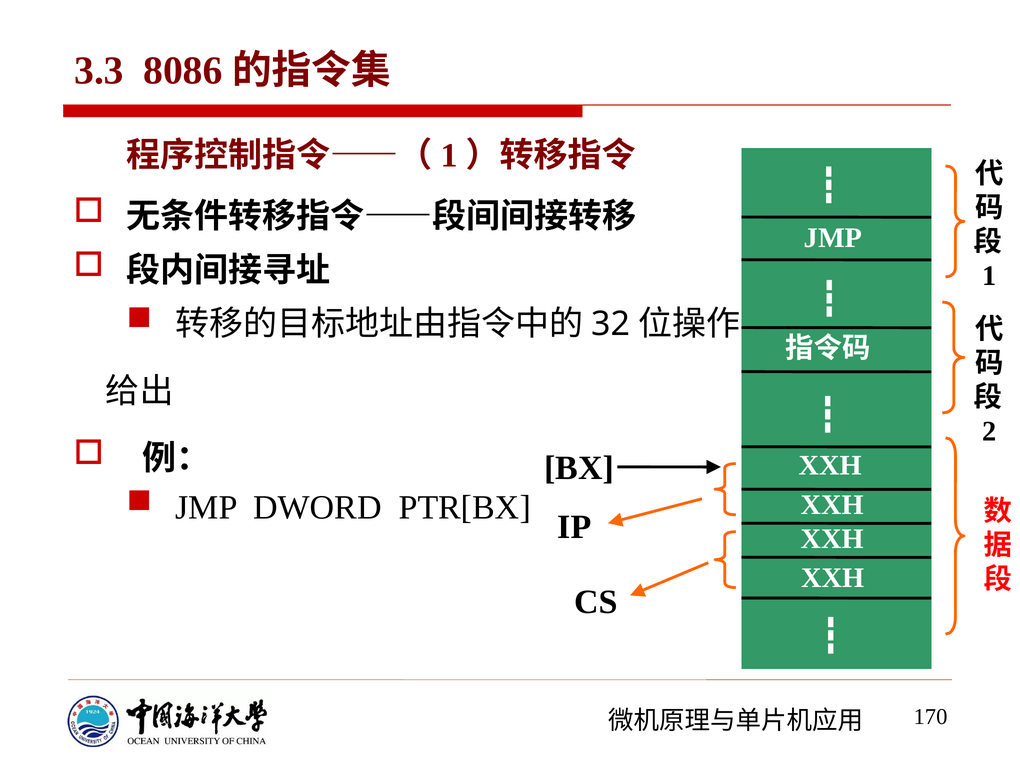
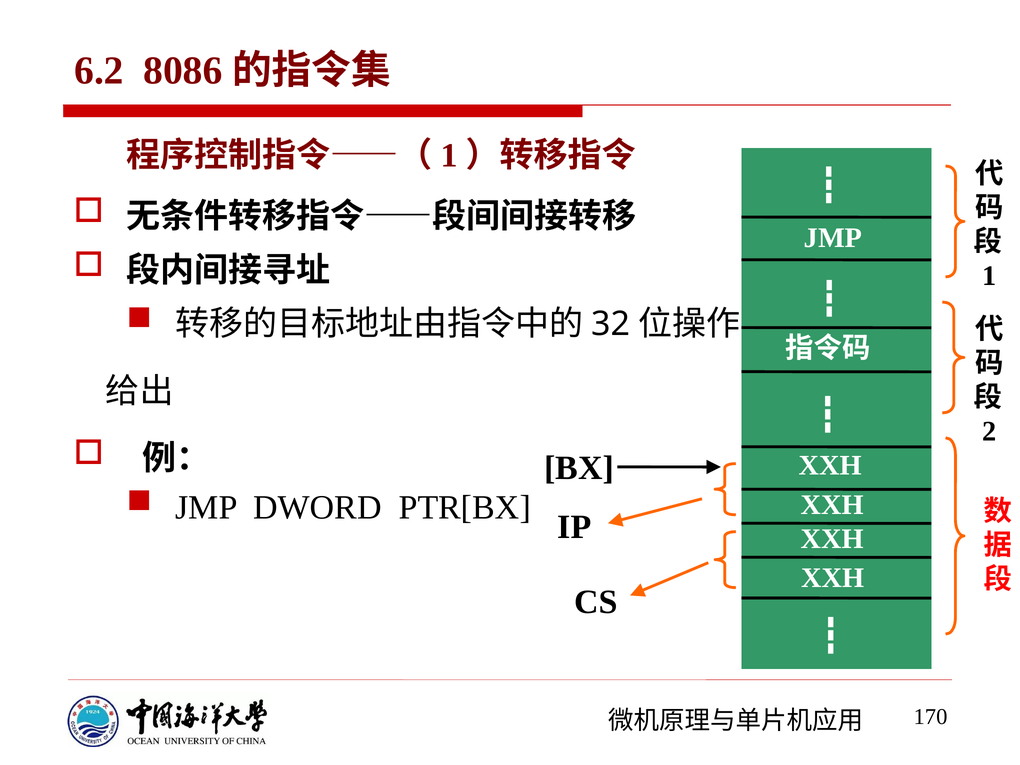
3.3: 3.3 -> 6.2 (99, 71)
